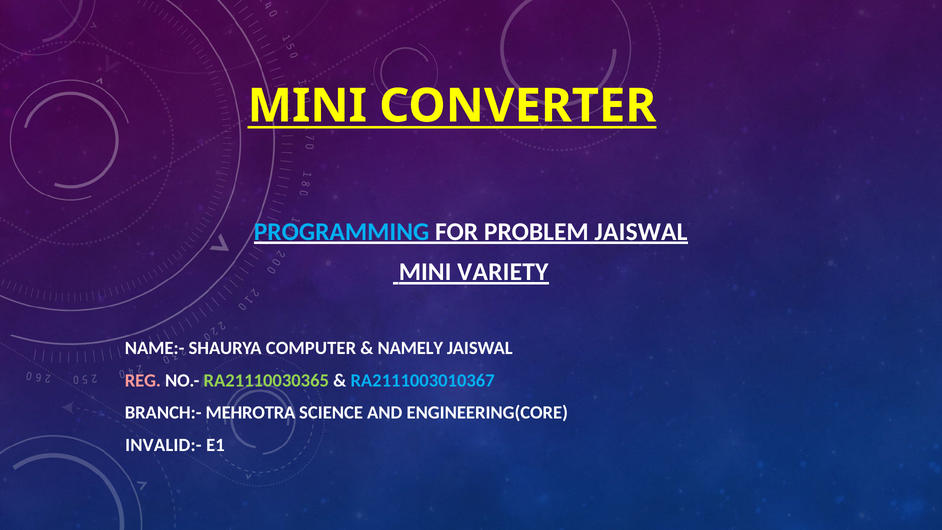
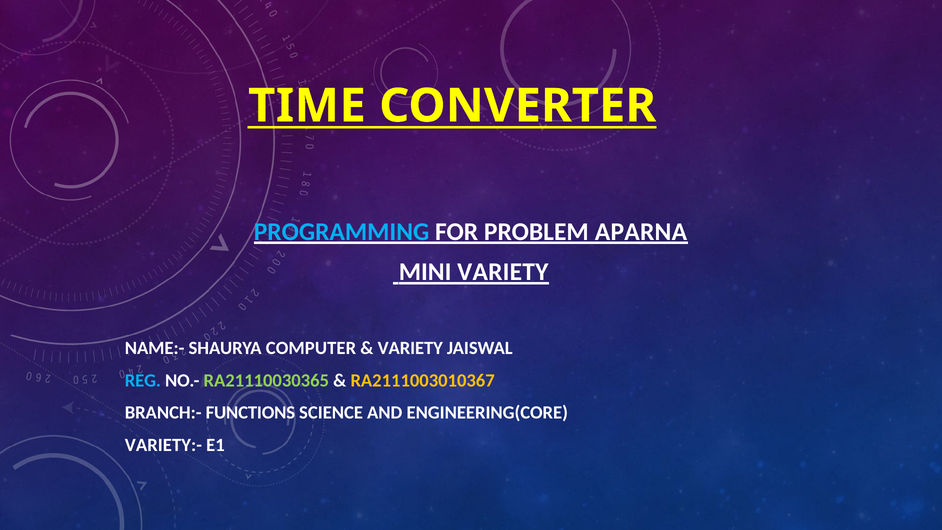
MINI: MINI -> TIME (307, 106)
PROBLEM JAISWAL: JAISWAL -> APARNA (641, 232)
NAMELY: NAMELY -> VARIETY (410, 348)
REG colour: pink -> light blue (143, 380)
RA2111003010367 colour: light blue -> yellow (423, 380)
MEHROTRA: MEHROTRA -> FUNCTIONS (250, 413)
INVALID:-: INVALID:- -> VARIETY:- (163, 445)
